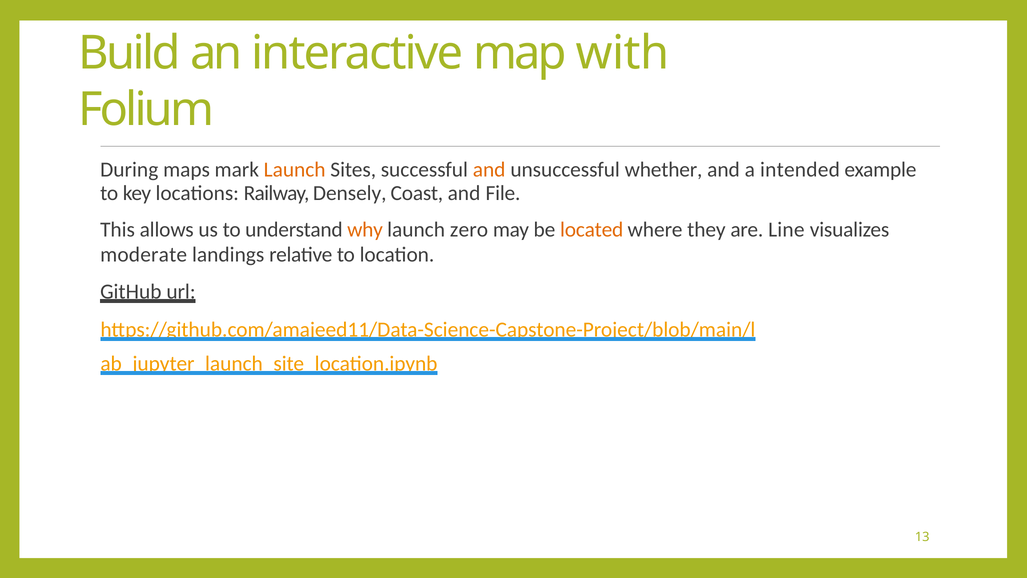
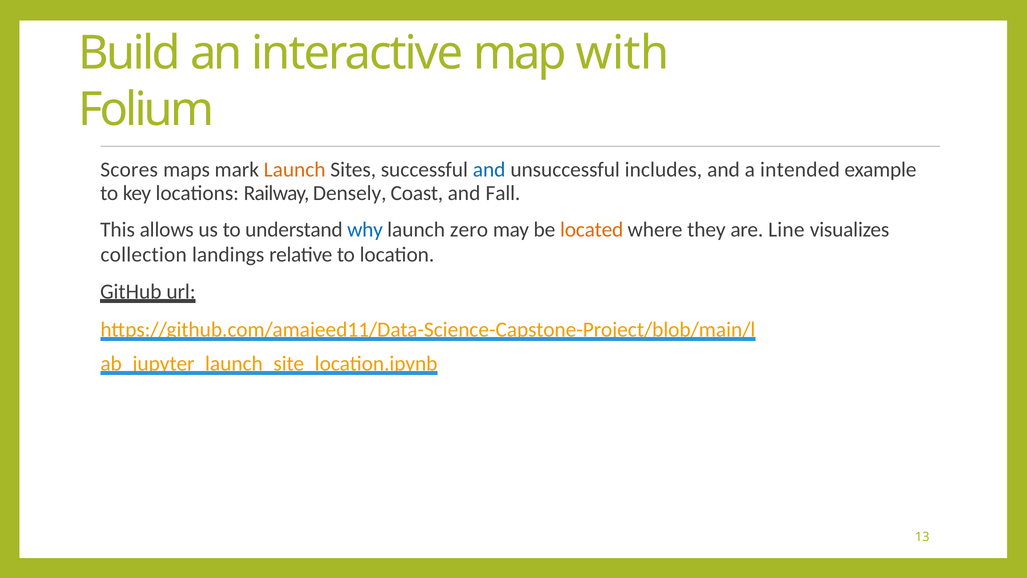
During: During -> Scores (129, 170)
and colour: orange -> blue (489, 170)
whether: whether -> includes (663, 170)
File: File -> Fall (503, 193)
why colour: orange -> blue (365, 230)
moderate: moderate -> collection (144, 254)
